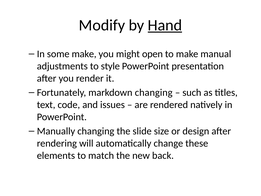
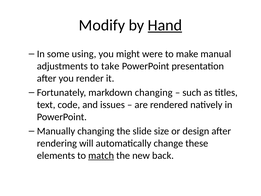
some make: make -> using (84, 54)
open: open -> were (152, 54)
style: style -> take (110, 66)
match underline: none -> present (101, 155)
